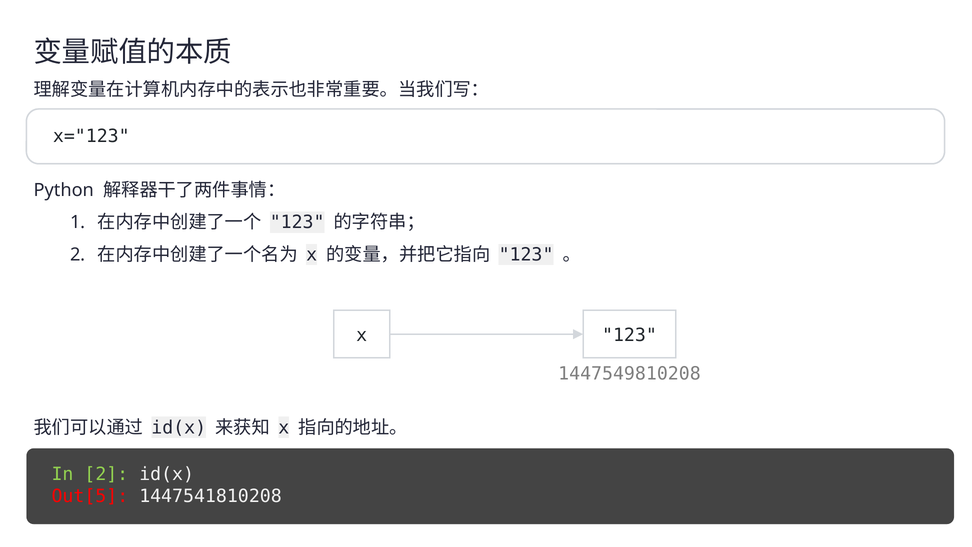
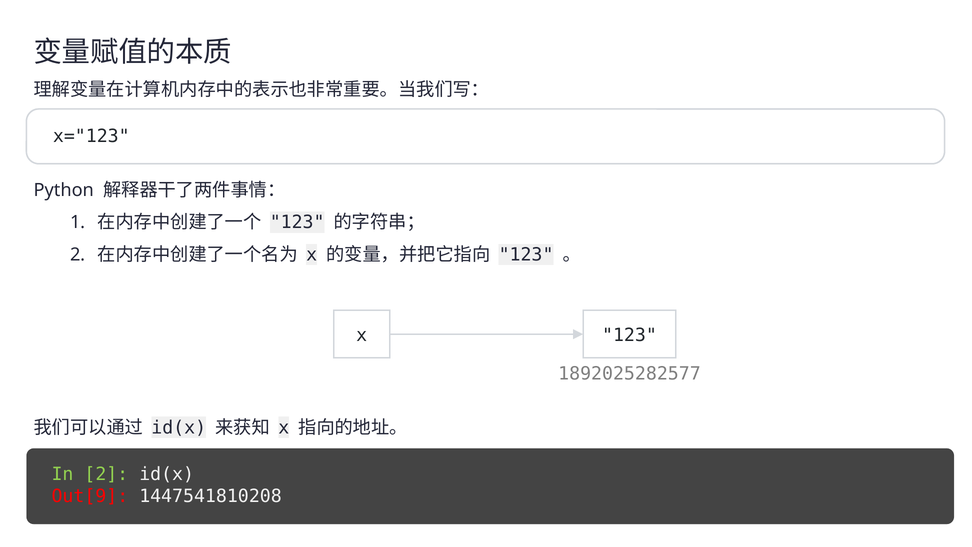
1447549810208: 1447549810208 -> 1892025282577 (629, 373)
Out[5: Out[5 -> Out[9 (90, 496)
